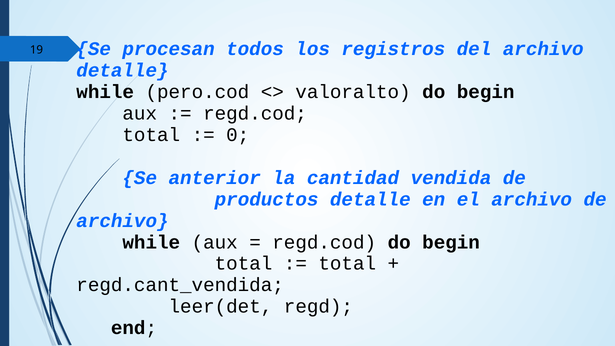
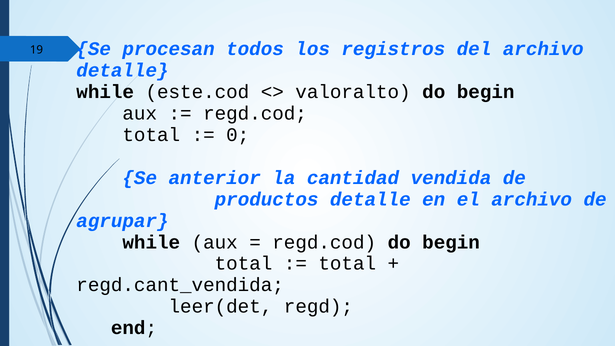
pero.cod: pero.cod -> este.cod (197, 92)
archivo: archivo -> agrupar (122, 221)
